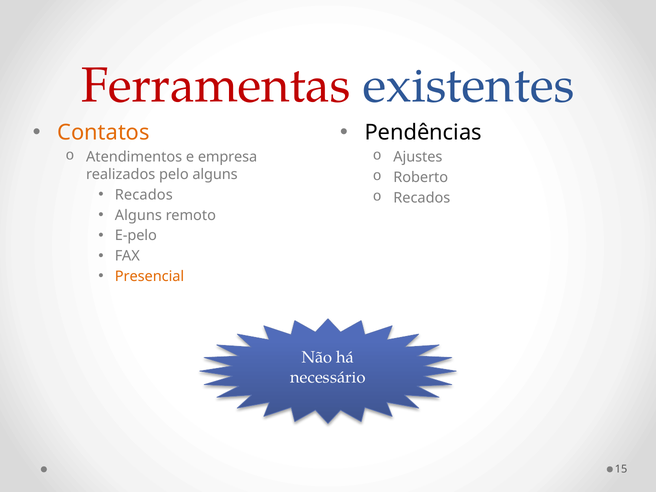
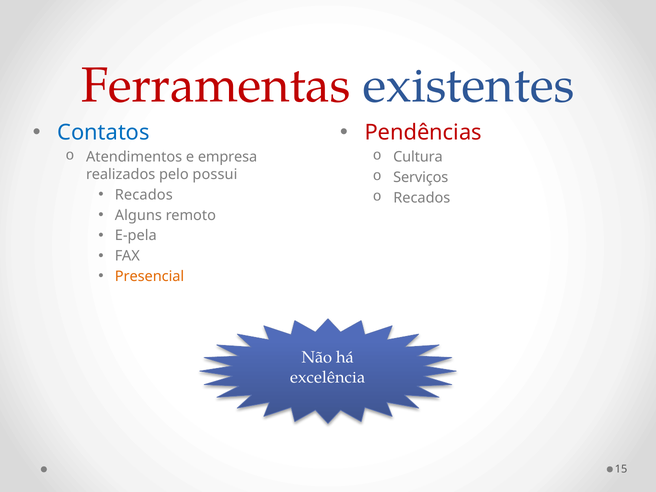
Contatos colour: orange -> blue (104, 133)
Pendências colour: black -> red (423, 133)
Ajustes: Ajustes -> Cultura (418, 157)
Roberto: Roberto -> Serviços (421, 177)
pelo alguns: alguns -> possui (215, 174)
E-pelo: E-pelo -> E-pela (136, 236)
necessário: necessário -> excelência (328, 377)
